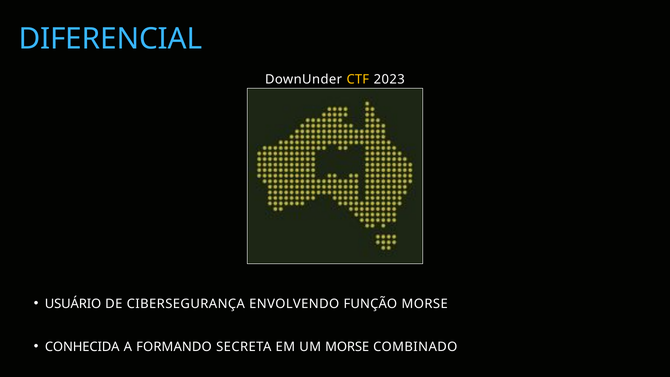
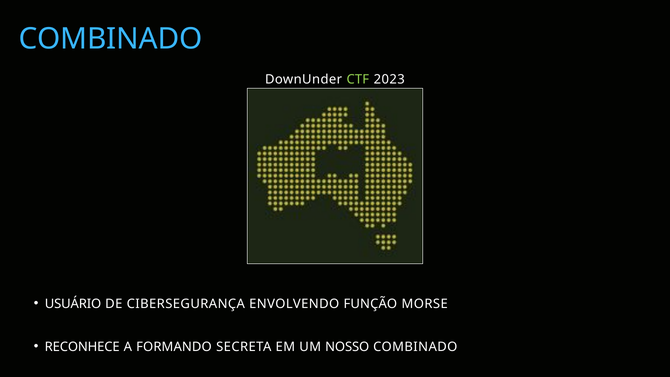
DIFERENCIAL: DIFERENCIAL -> COMBINADO (110, 39)
CTF colour: yellow -> light green (358, 80)
CONHECIDA: CONHECIDA -> RECONHECE (82, 347)
UM MORSE: MORSE -> NOSSO (347, 347)
